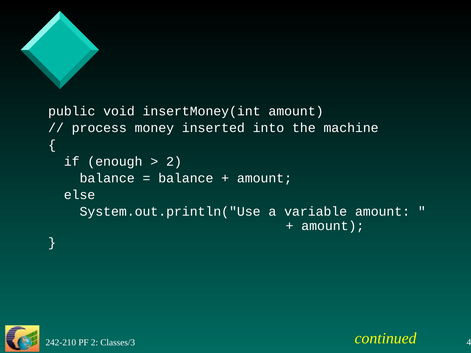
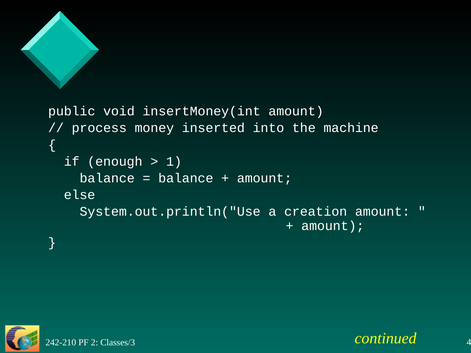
2: 2 -> 1 (174, 162)
variable: variable -> creation (316, 212)
